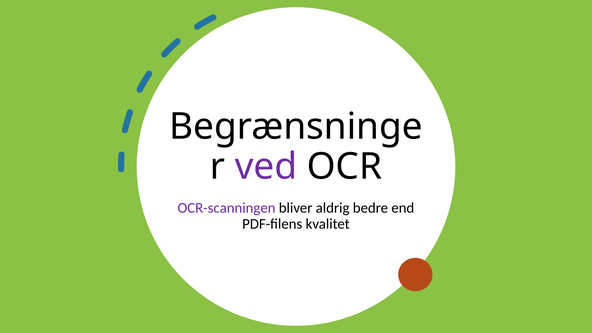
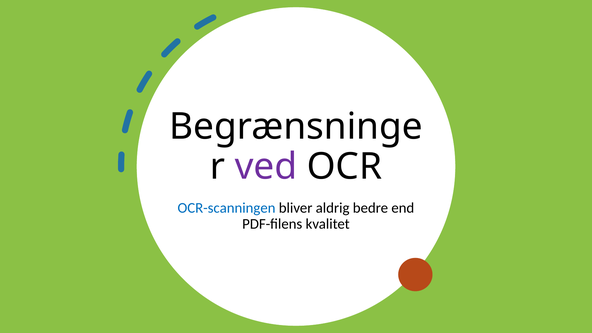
OCR-scanningen colour: purple -> blue (226, 208)
